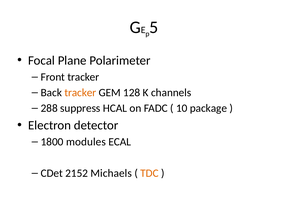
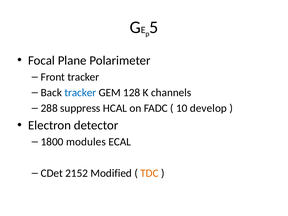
tracker colour: orange -> blue (80, 93)
package: package -> develop (208, 108)
Michaels: Michaels -> Modified (111, 173)
